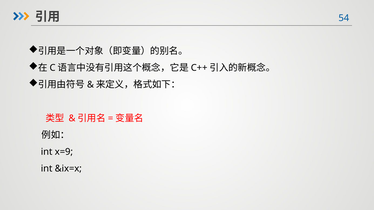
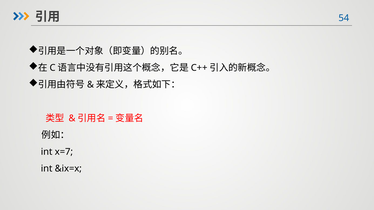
x=9: x=9 -> x=7 (64, 152)
